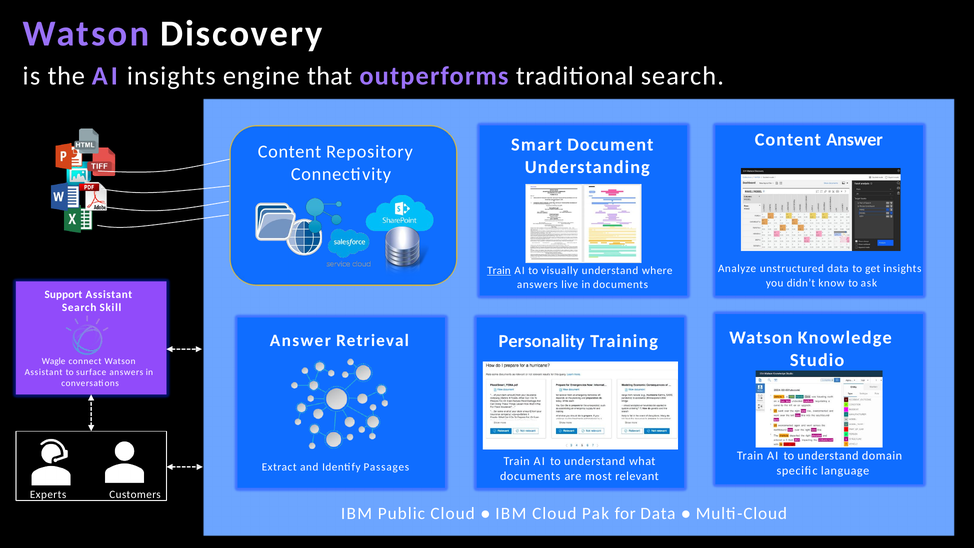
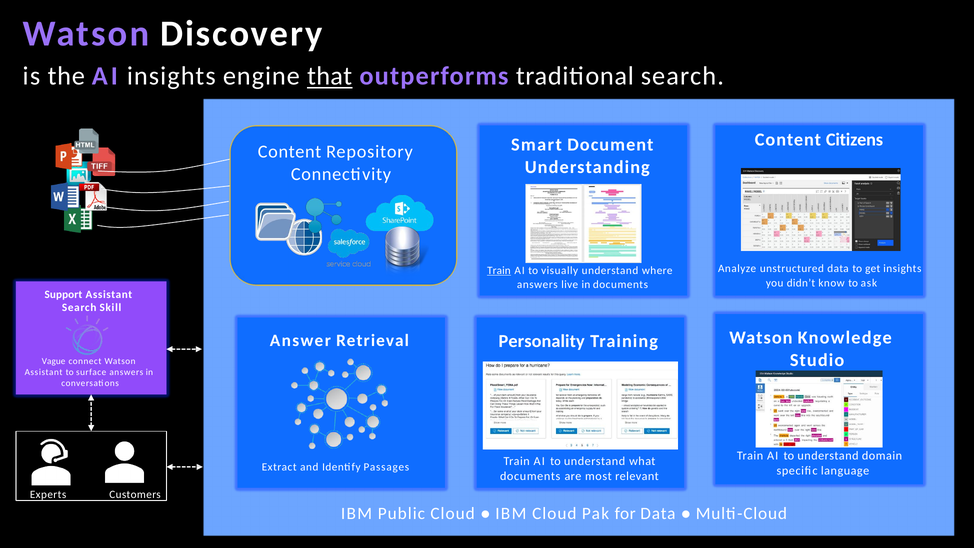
that underline: none -> present (330, 76)
Content Answer: Answer -> Citizens (855, 140)
Wagle: Wagle -> Vague (54, 361)
